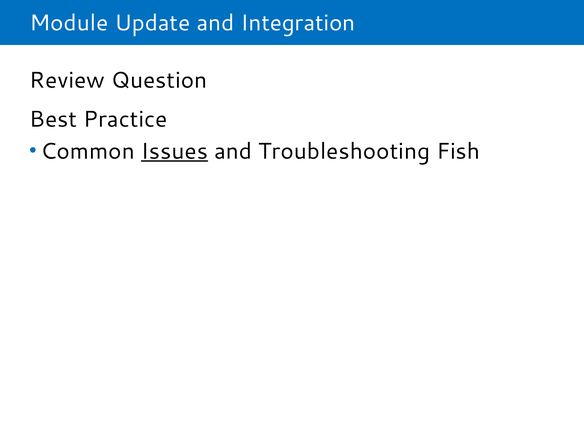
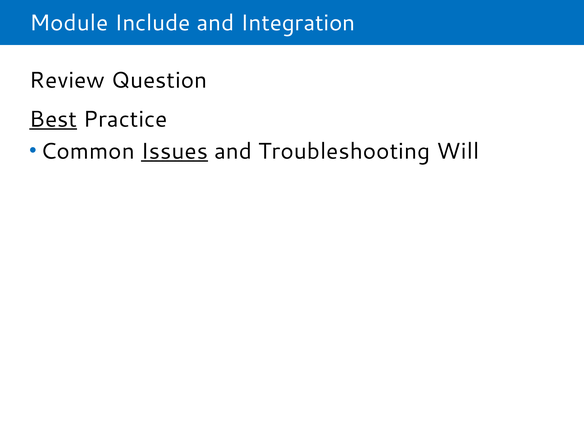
Update: Update -> Include (152, 23)
Best underline: none -> present (53, 119)
Fish: Fish -> Will (458, 151)
